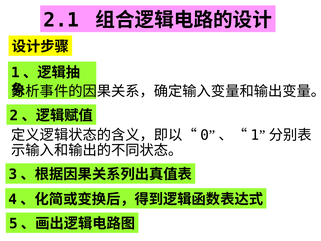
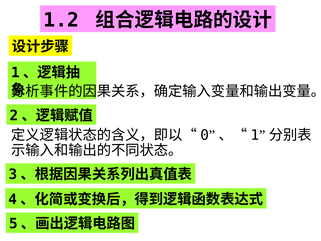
2.1: 2.1 -> 1.2 (61, 20)
